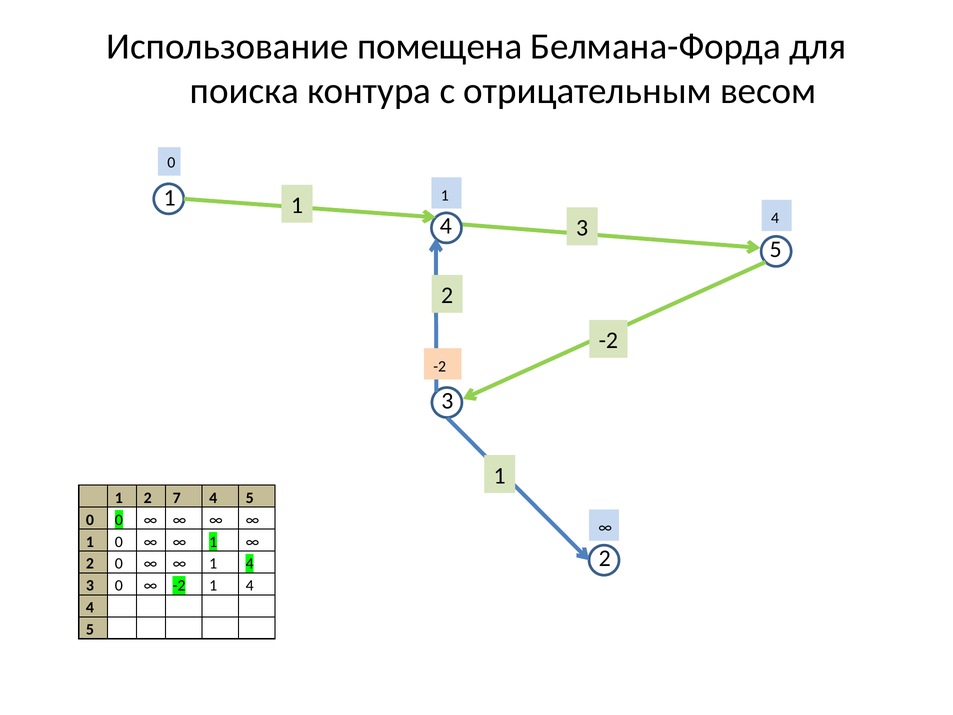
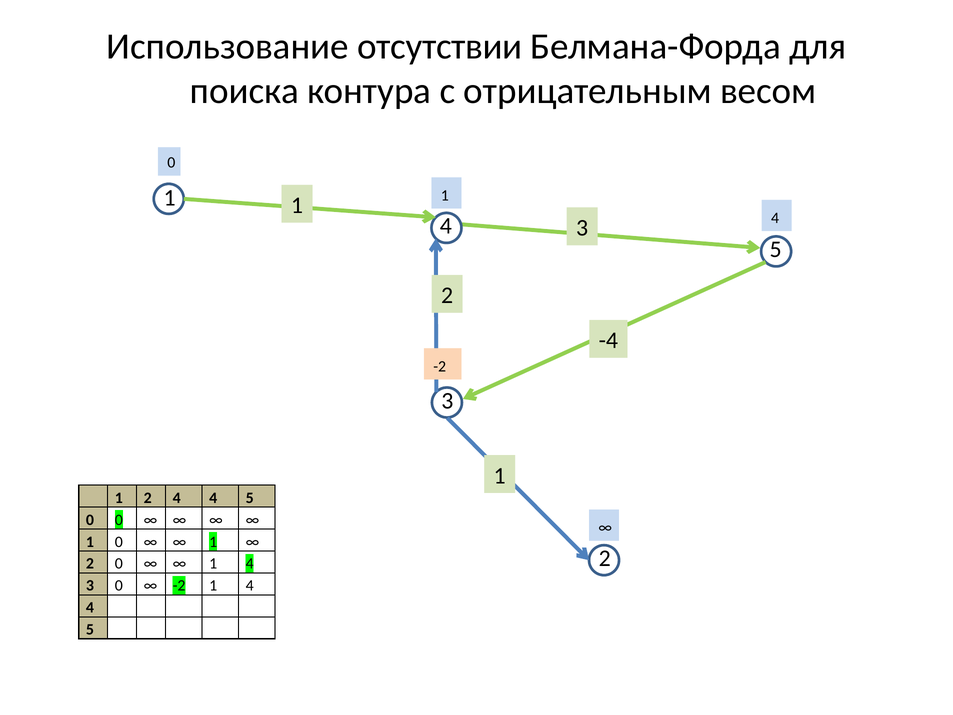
помещена: помещена -> отсутствии (440, 47)
-2: -2 -> -4 (608, 340)
1 2 7: 7 -> 4 (177, 498)
